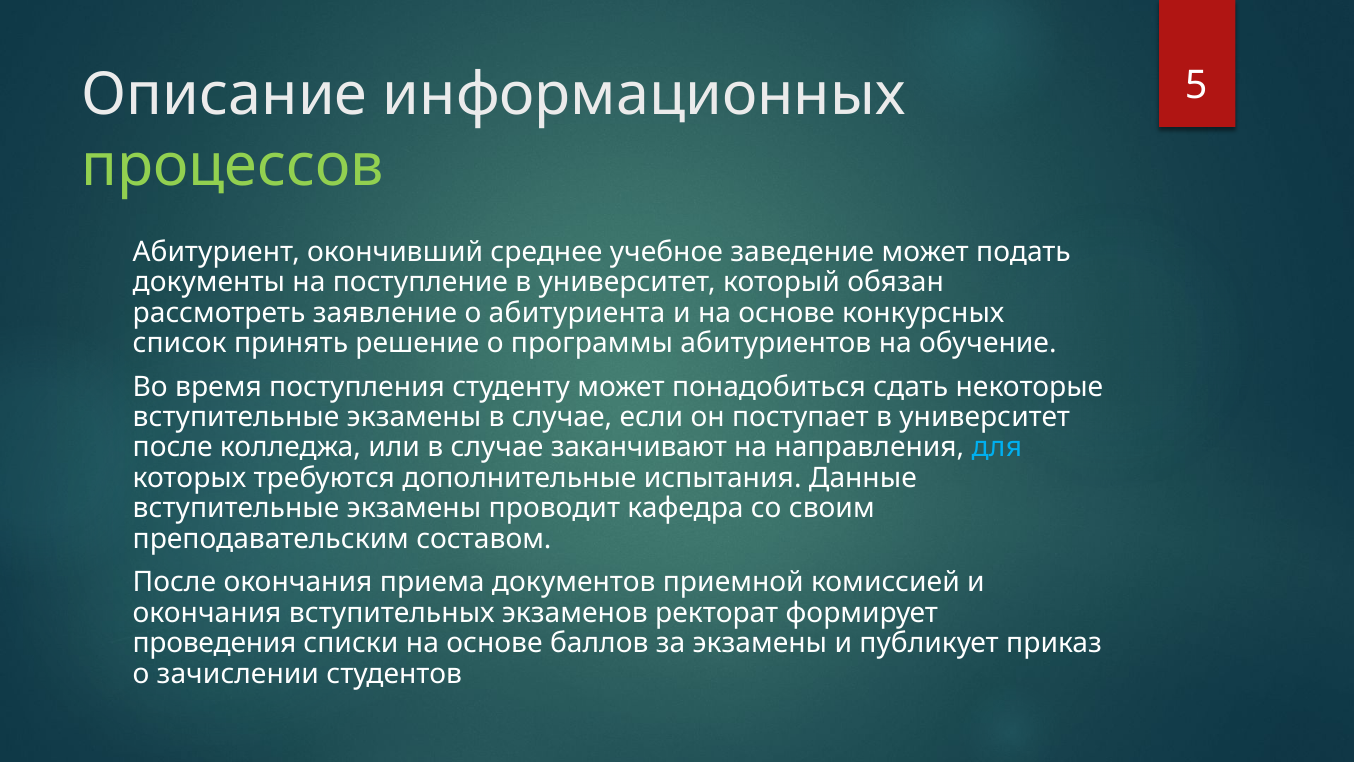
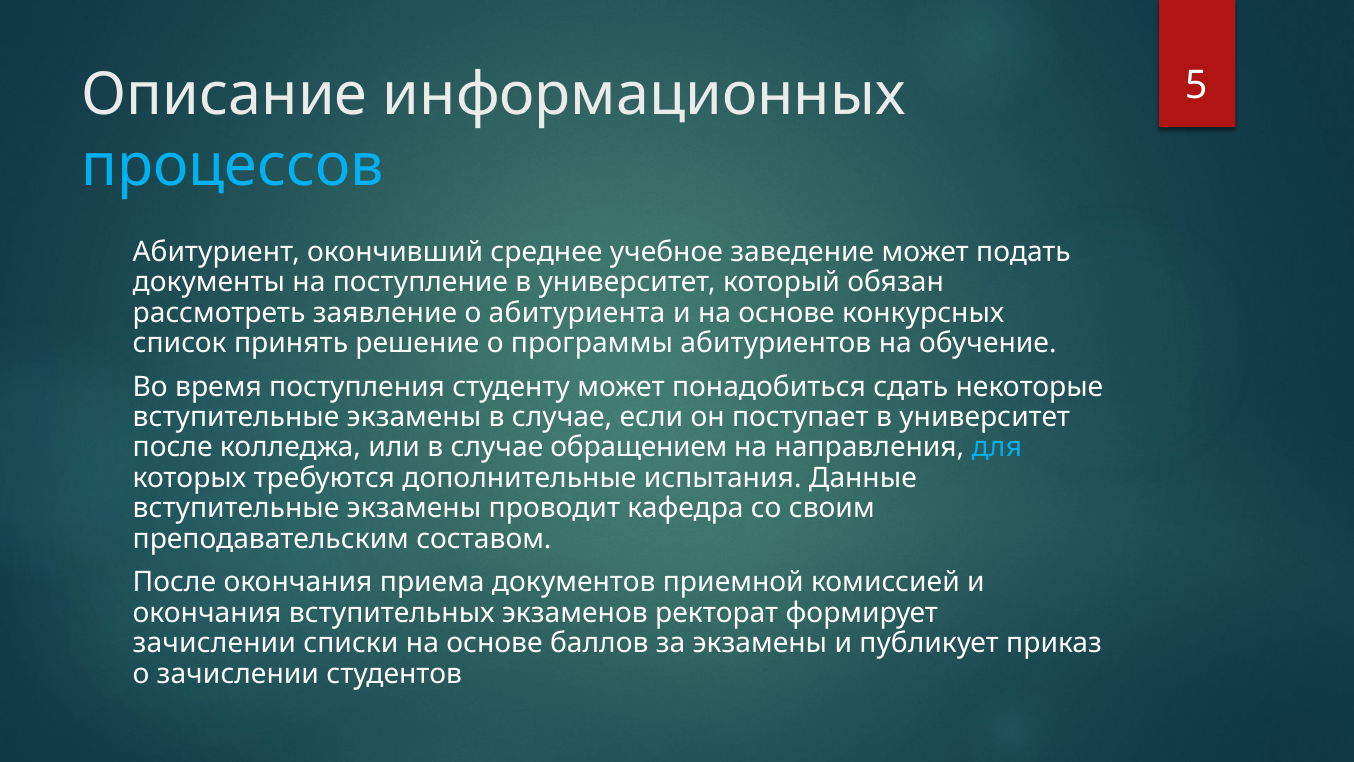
процессов colour: light green -> light blue (233, 166)
заканчивают: заканчивают -> обращением (639, 447)
проведения: проведения -> зачислении (214, 643)
